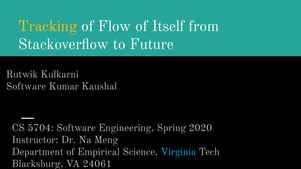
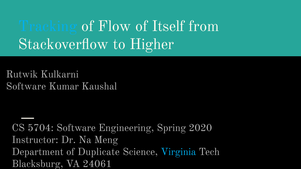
Tracking colour: yellow -> light blue (48, 26)
Future: Future -> Higher (152, 44)
Empirical: Empirical -> Duplicate (99, 152)
